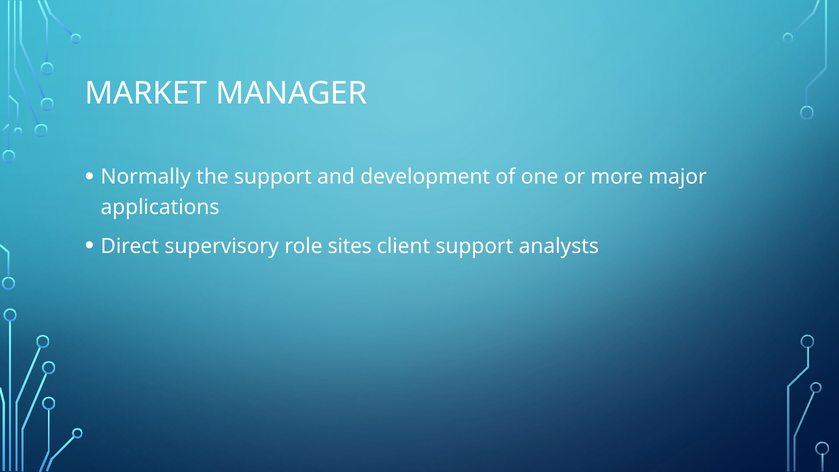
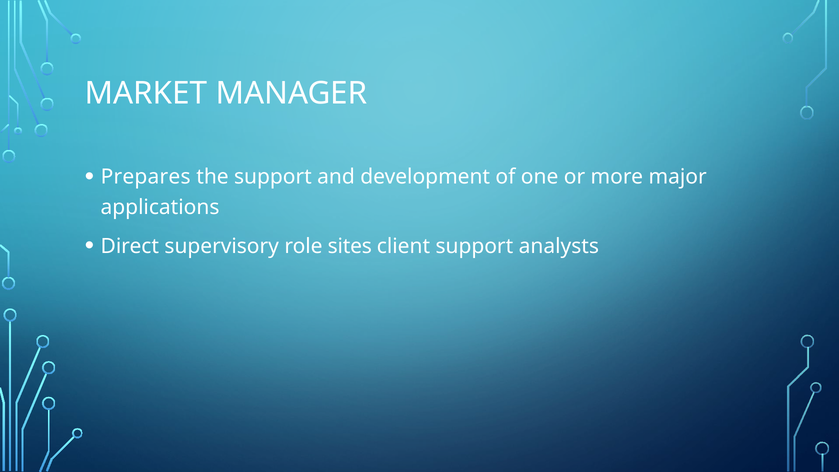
Normally: Normally -> Prepares (146, 177)
